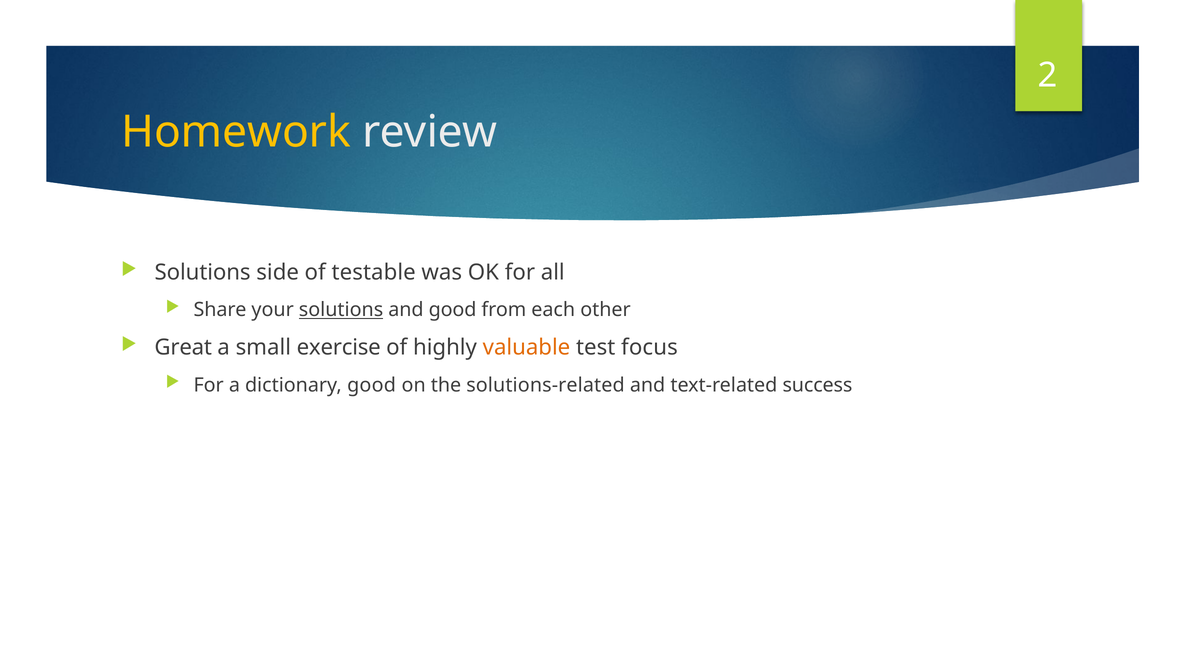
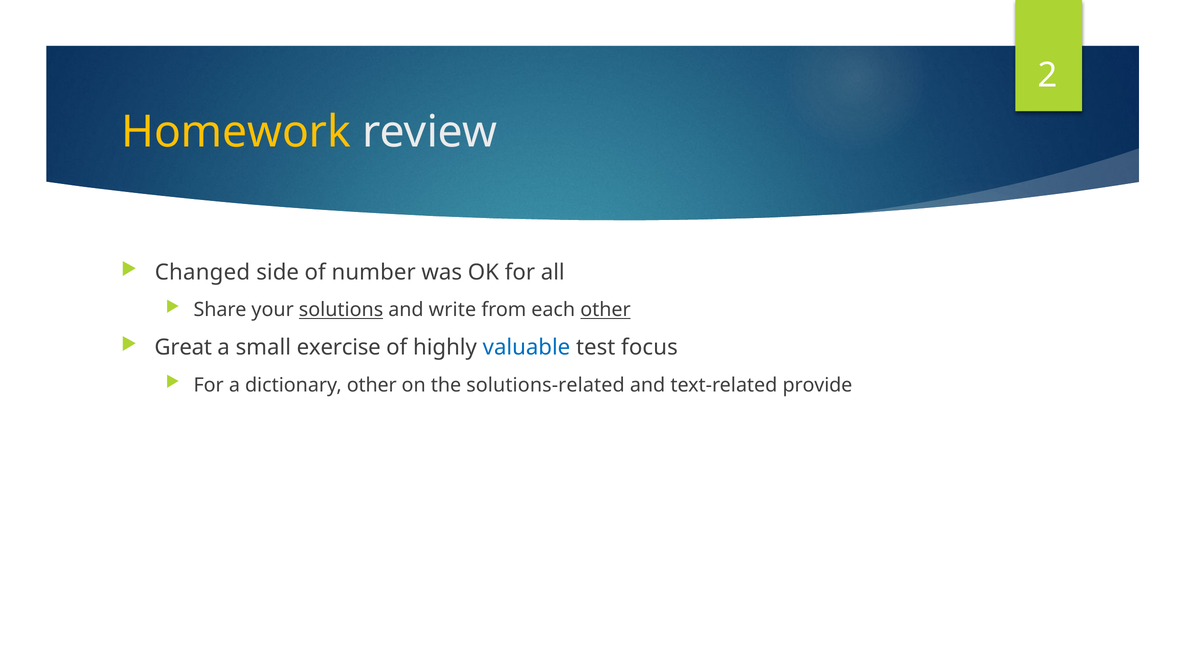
Solutions: Solutions -> Changed (202, 273)
testable: testable -> number (374, 273)
and good: good -> write (452, 310)
other underline: none -> present (605, 310)
valuable colour: orange -> blue (527, 348)
dictionary good: good -> other (372, 385)
success: success -> provide (817, 385)
